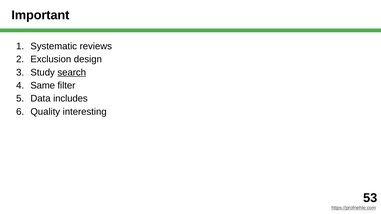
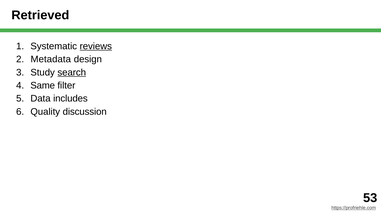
Important: Important -> Retrieved (40, 15)
reviews underline: none -> present (96, 46)
Exclusion: Exclusion -> Metadata (51, 59)
interesting: interesting -> discussion (85, 112)
